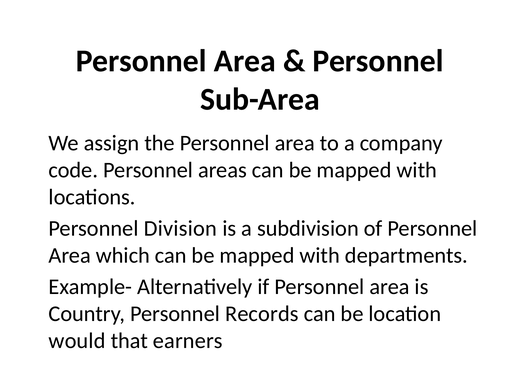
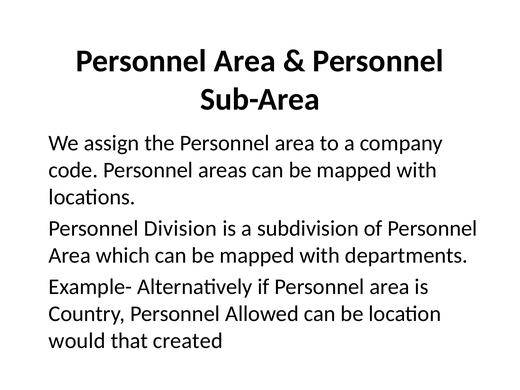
Records: Records -> Allowed (262, 314)
earners: earners -> created (188, 341)
